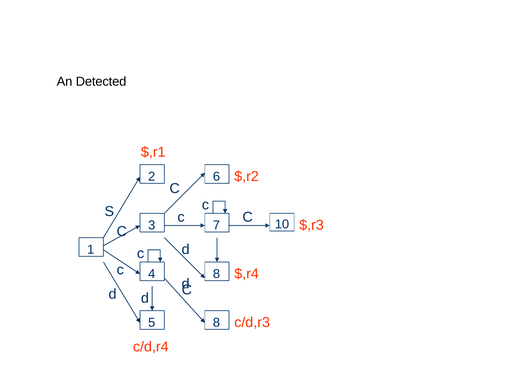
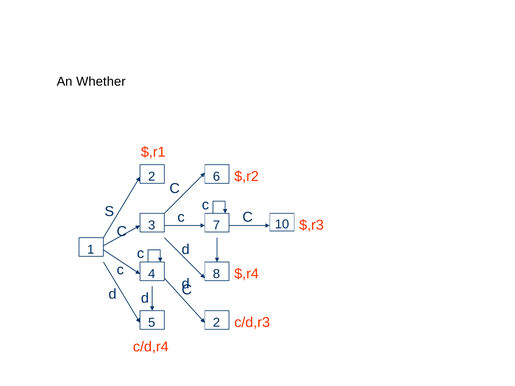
Detected: Detected -> Whether (101, 82)
5 8: 8 -> 2 (216, 323)
